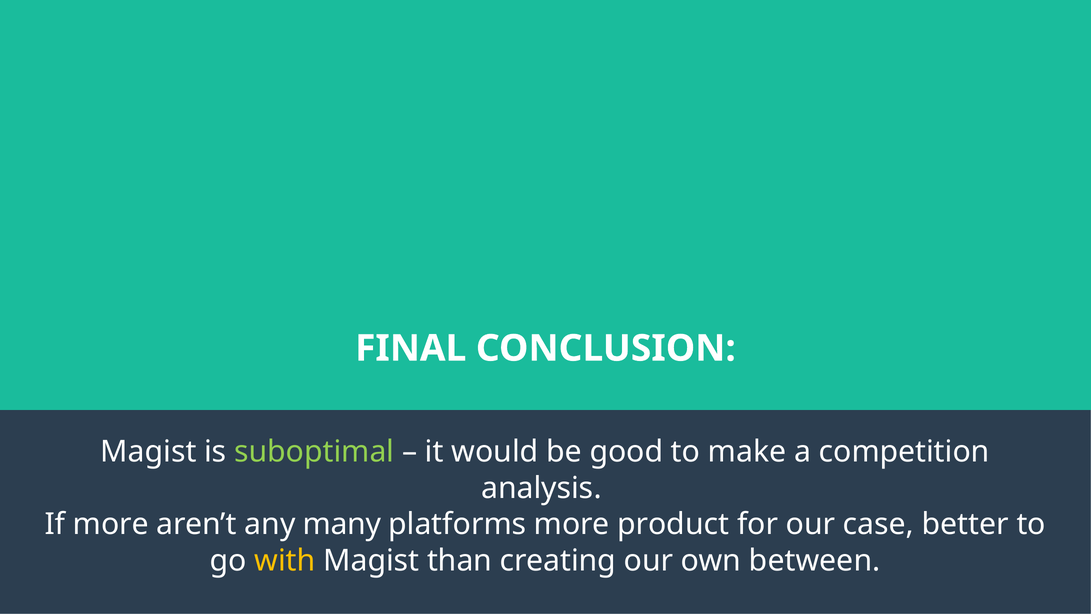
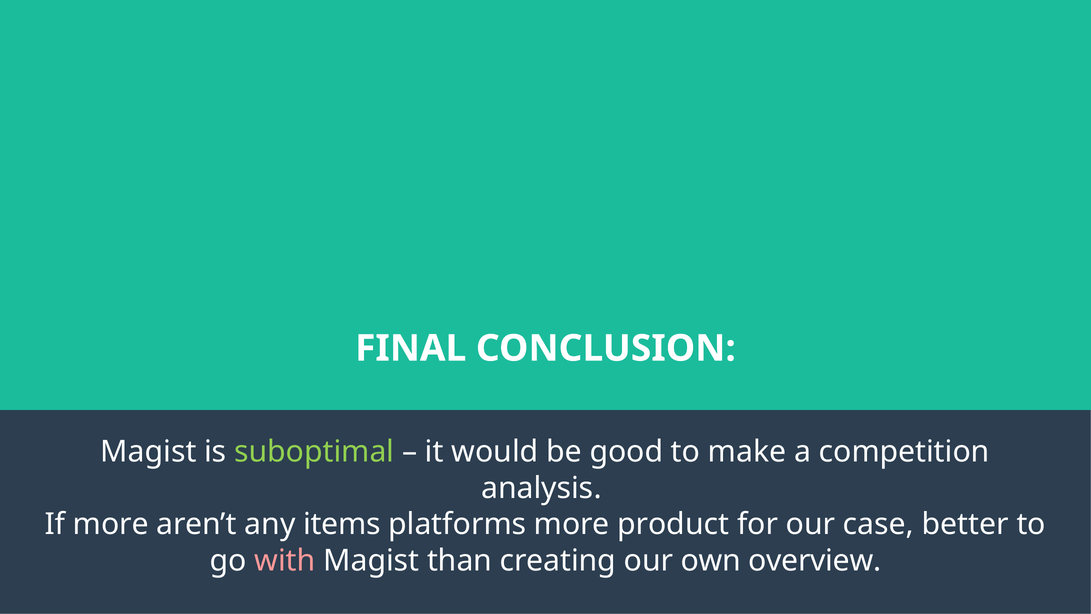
many: many -> items (342, 524)
with colour: yellow -> pink (285, 561)
between: between -> overview (815, 561)
